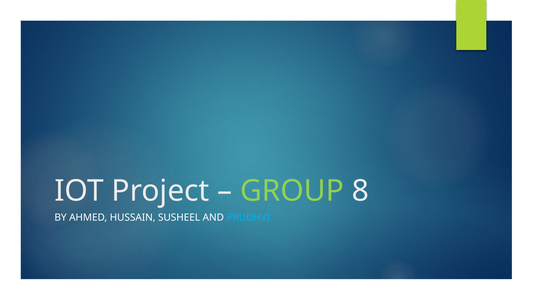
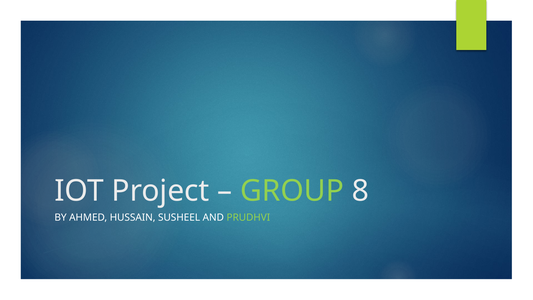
PRUDHVI colour: light blue -> light green (248, 218)
